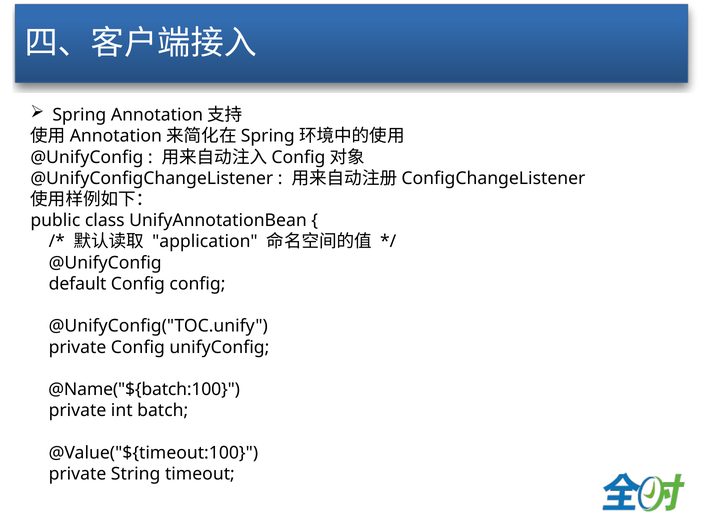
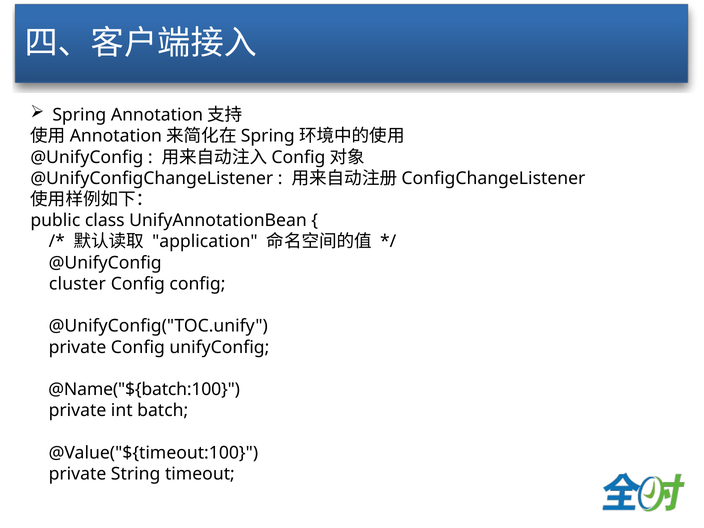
default: default -> cluster (77, 284)
